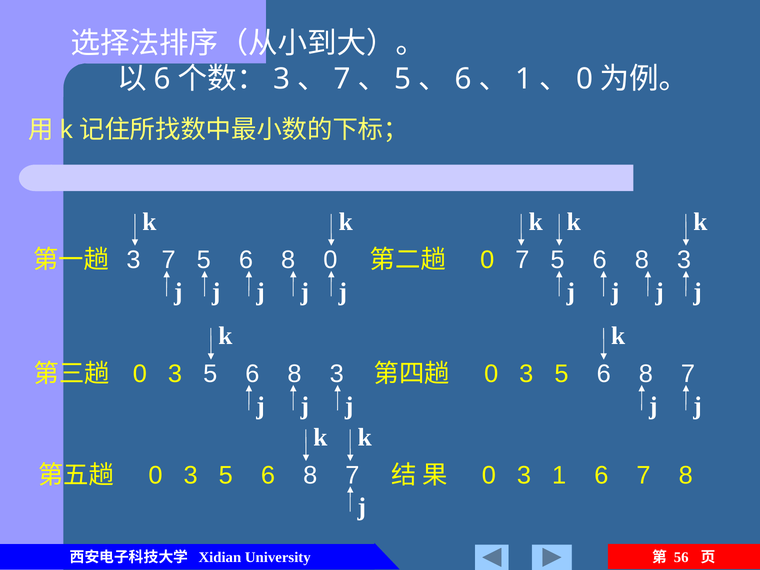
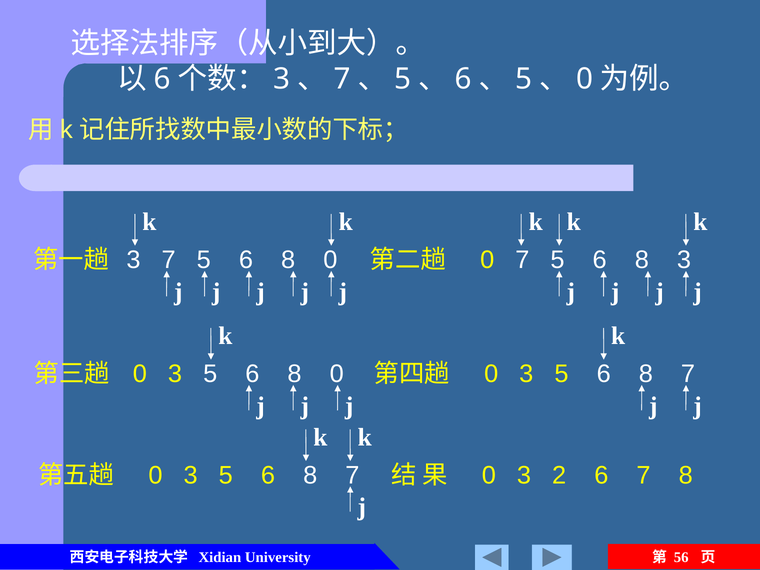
1: 1 -> 5 (524, 79)
3: 3 -> 0 (337, 374)
3 1: 1 -> 2 (559, 475)
